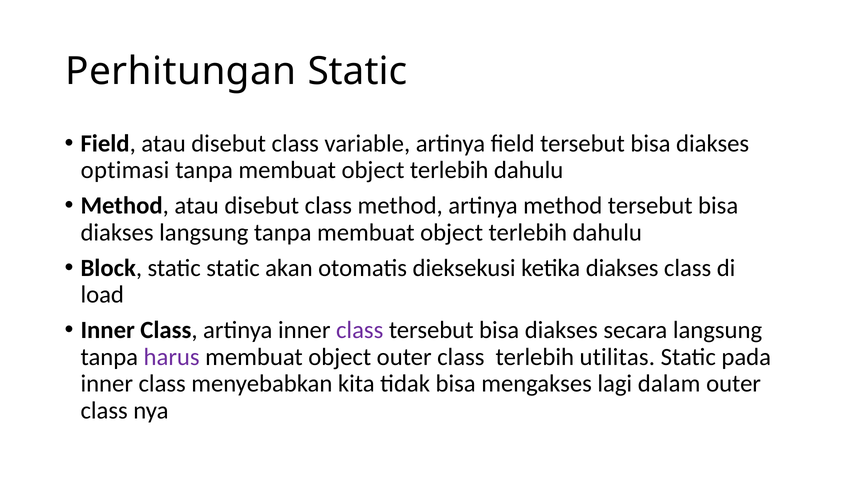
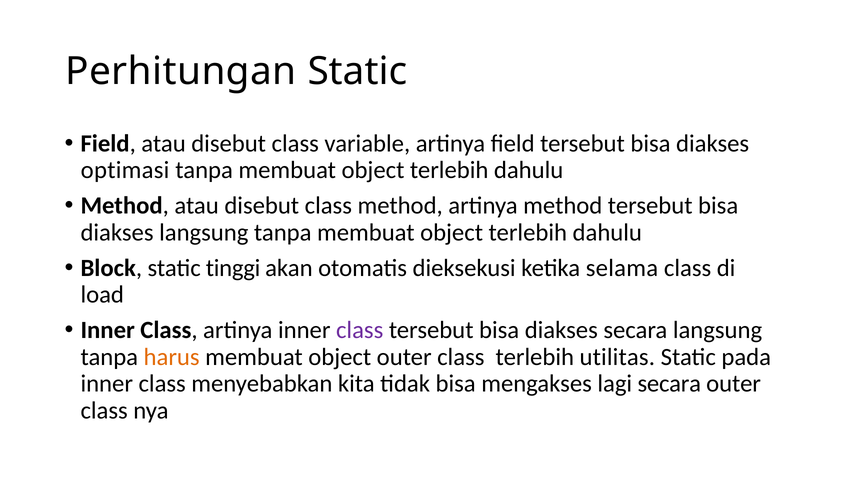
static static: static -> tinggi (233, 268)
ketika diakses: diakses -> selama (622, 268)
harus colour: purple -> orange (172, 357)
lagi dalam: dalam -> secara (669, 384)
